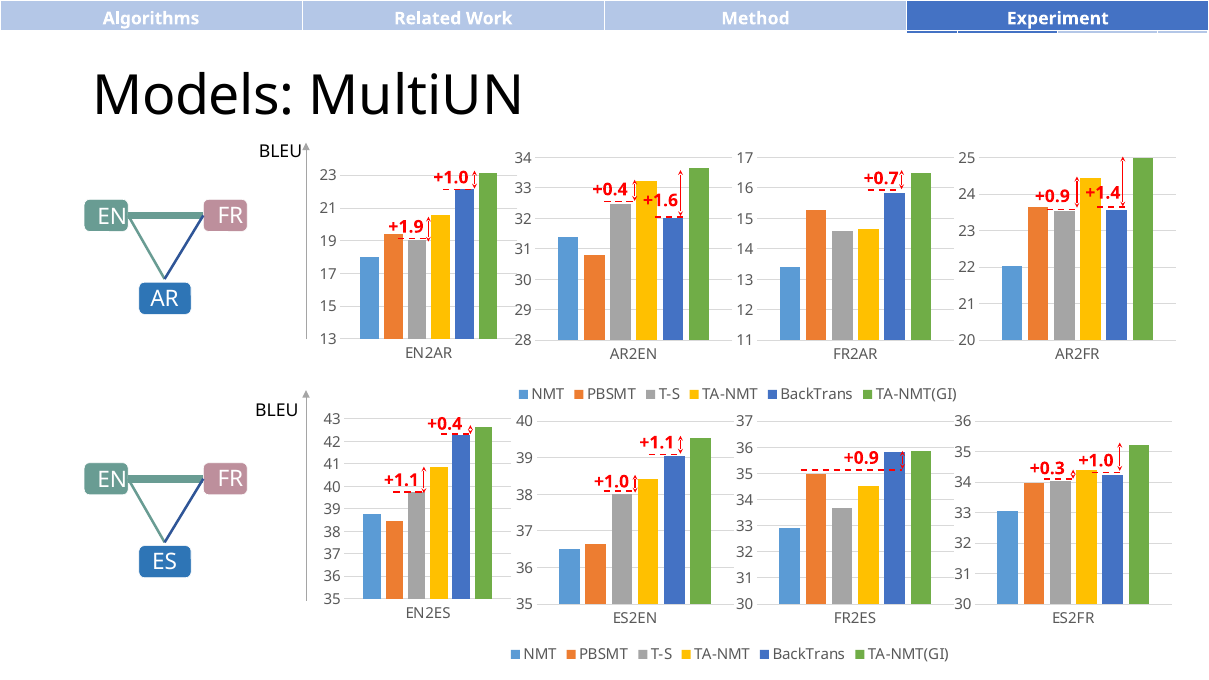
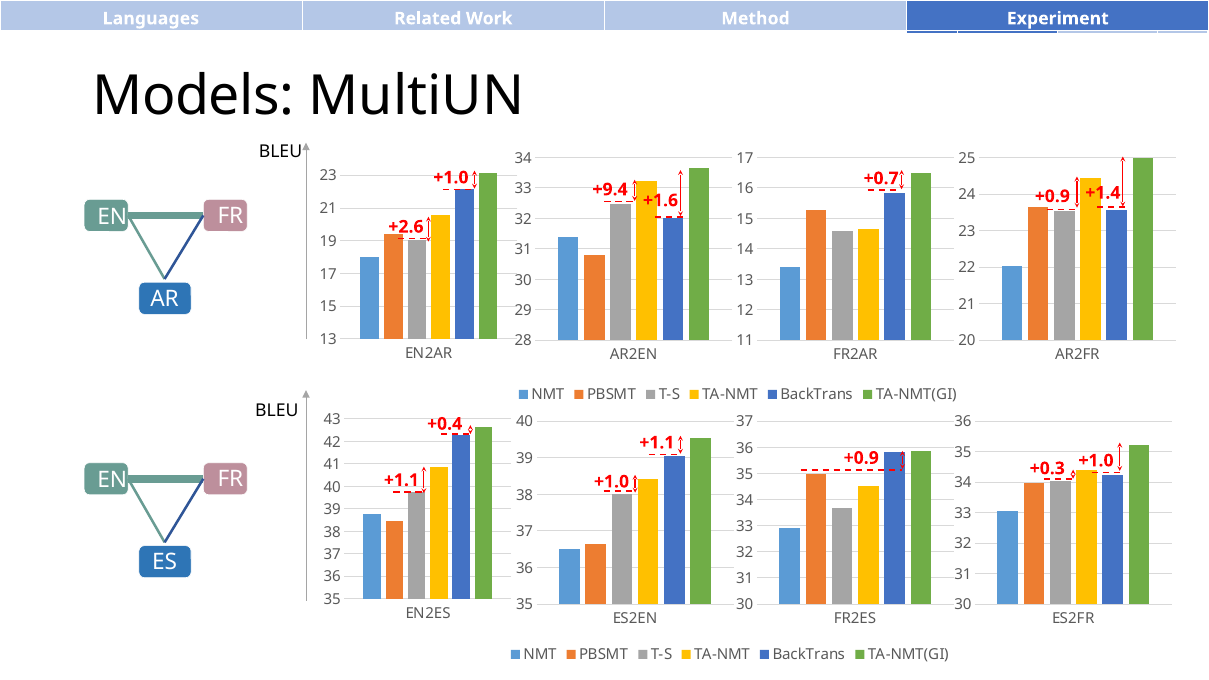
Algorithms: Algorithms -> Languages (151, 19)
+0.4: +0.4 -> +9.4 (610, 189)
+1.9: +1.9 -> +2.6 (406, 227)
